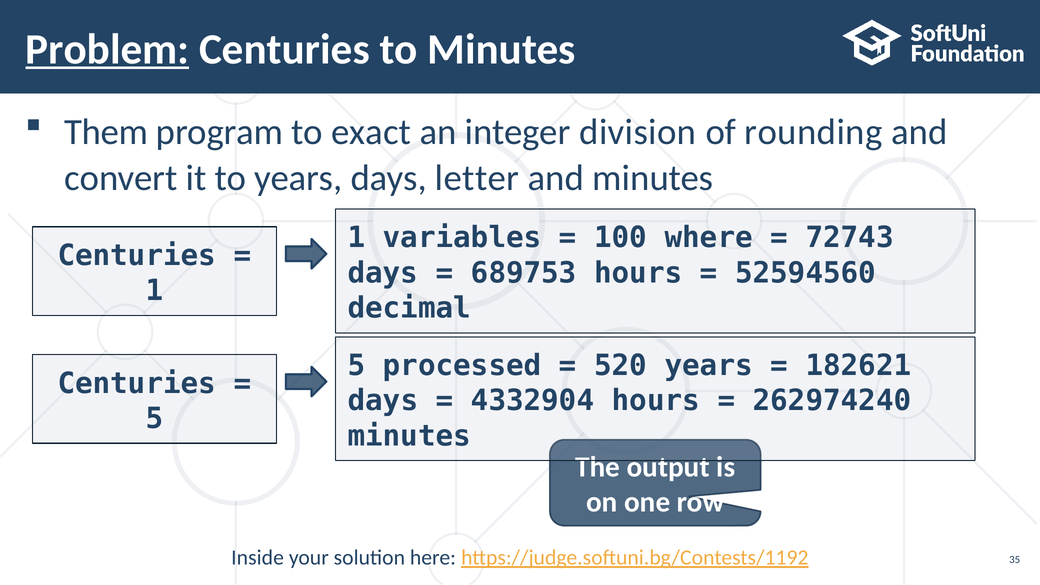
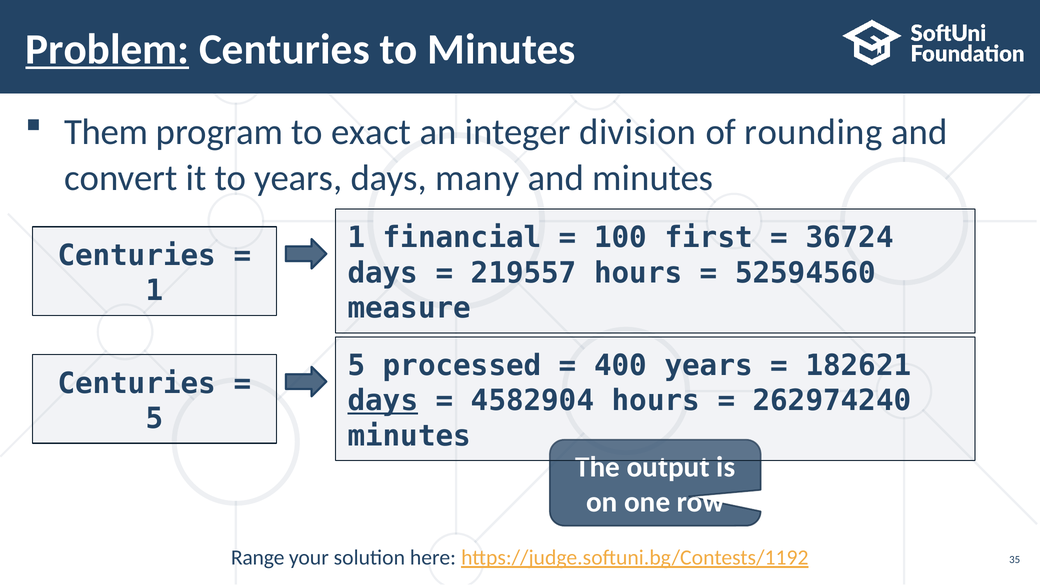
letter: letter -> many (477, 178)
variables: variables -> financial (462, 238)
where: where -> first (709, 238)
72743: 72743 -> 36724 (850, 238)
689753: 689753 -> 219557 (524, 273)
decimal: decimal -> measure (409, 308)
520: 520 -> 400 (621, 366)
days underline: none -> present (383, 401)
4332904: 4332904 -> 4582904 (533, 401)
Inside: Inside -> Range (258, 558)
